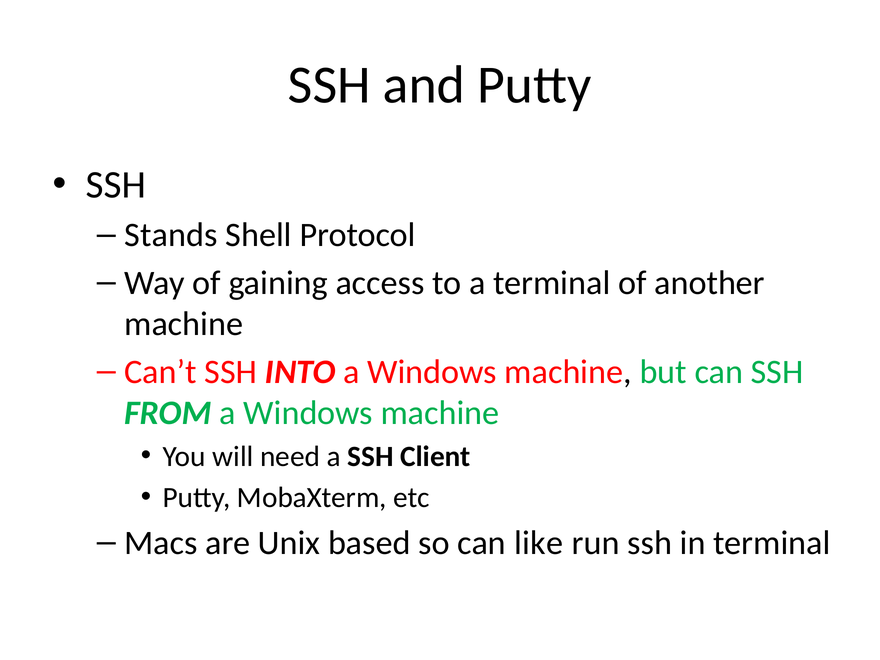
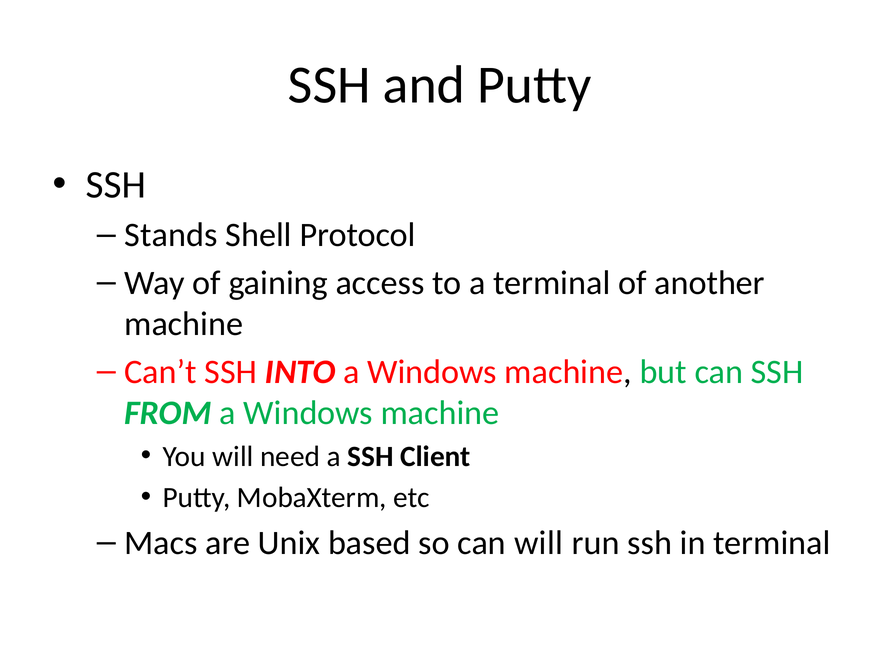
can like: like -> will (539, 543)
